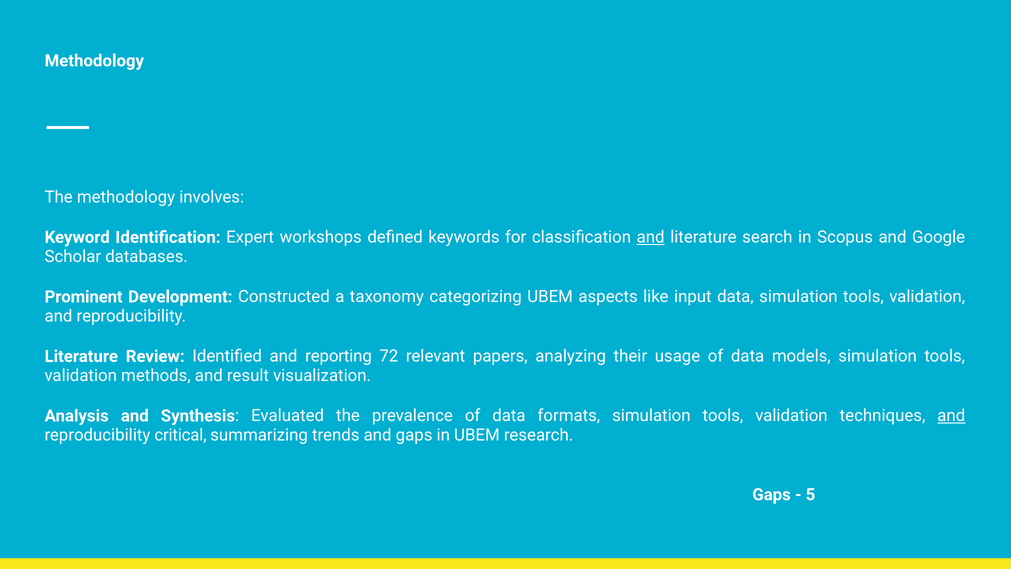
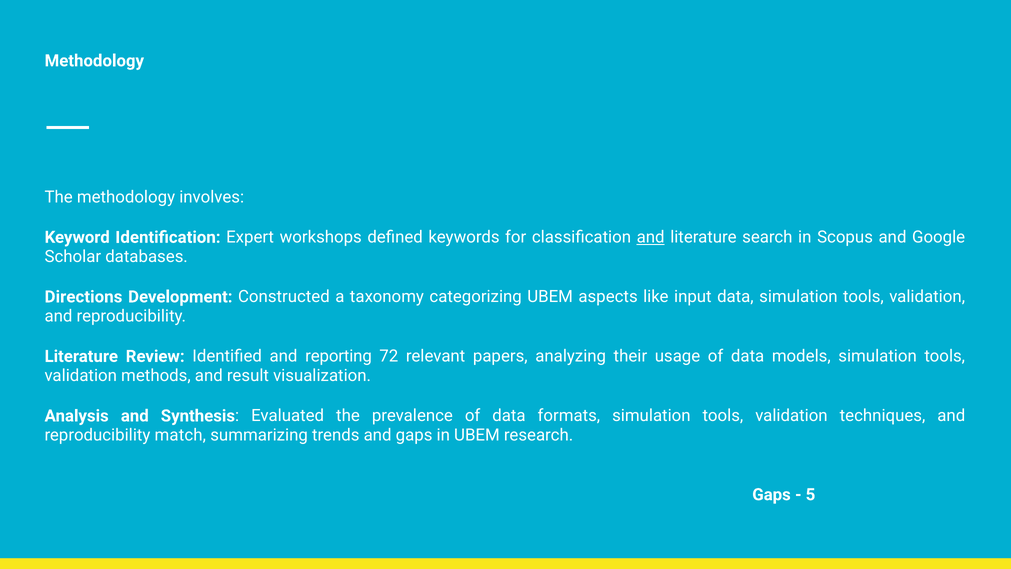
Prominent: Prominent -> Directions (83, 297)
and underline: present -> none (951, 416)
critical: critical -> match (180, 435)
